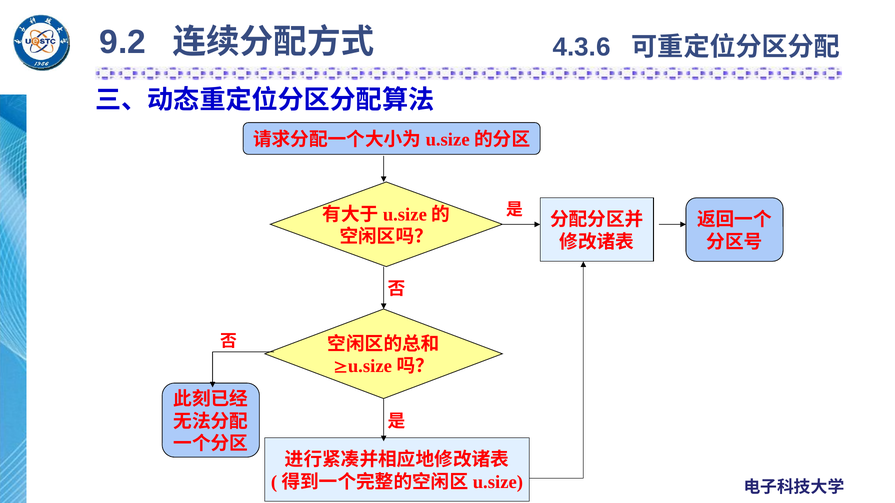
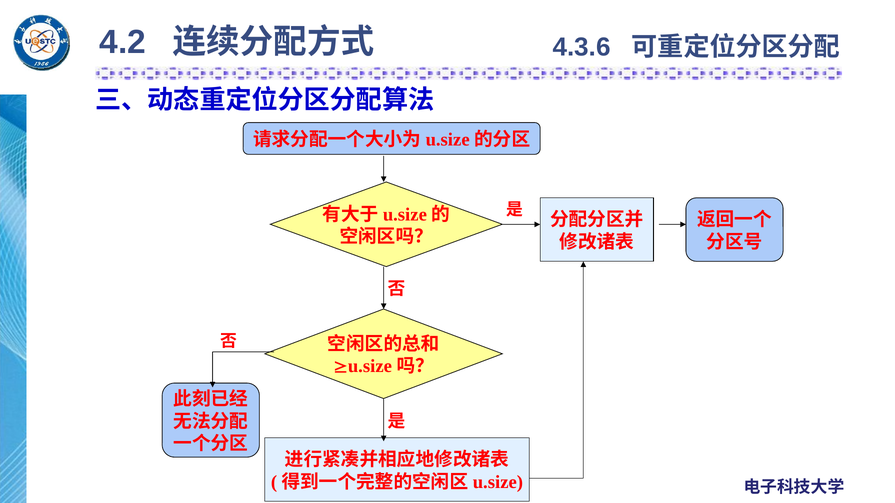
9.2: 9.2 -> 4.2 (123, 42)
